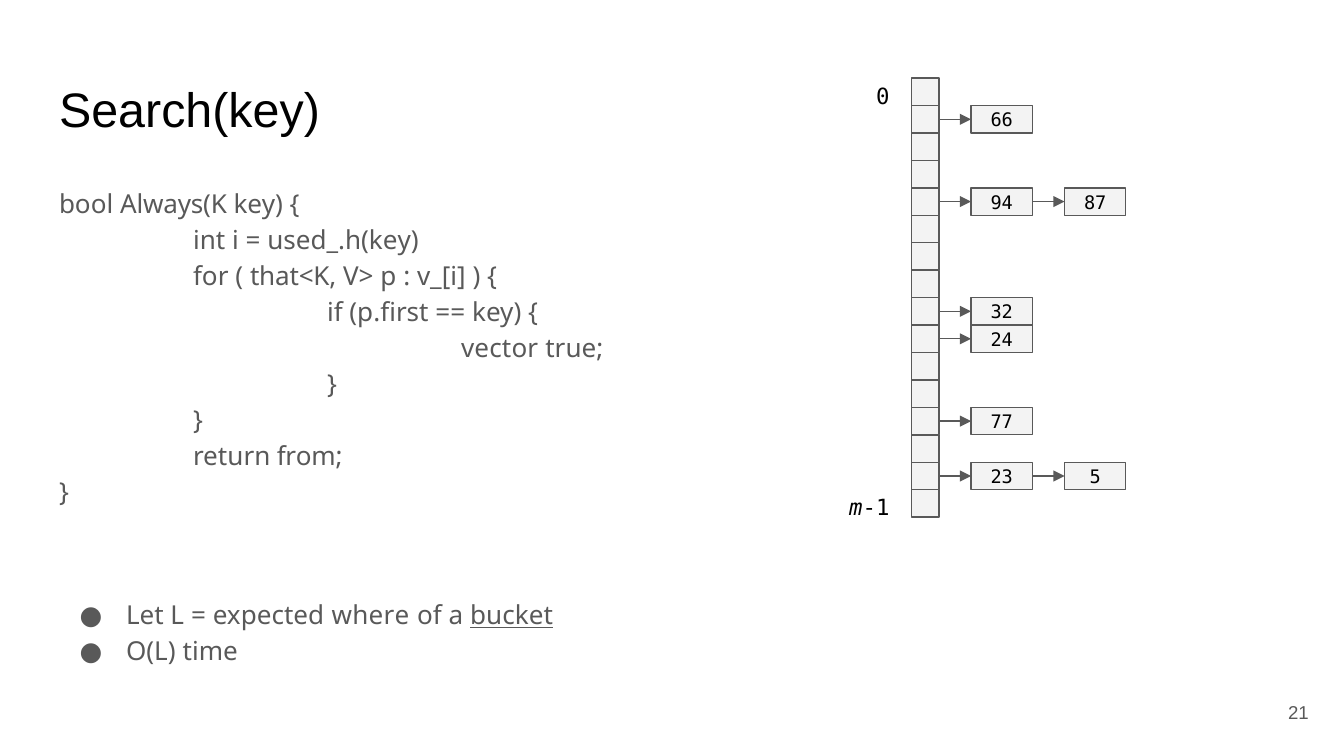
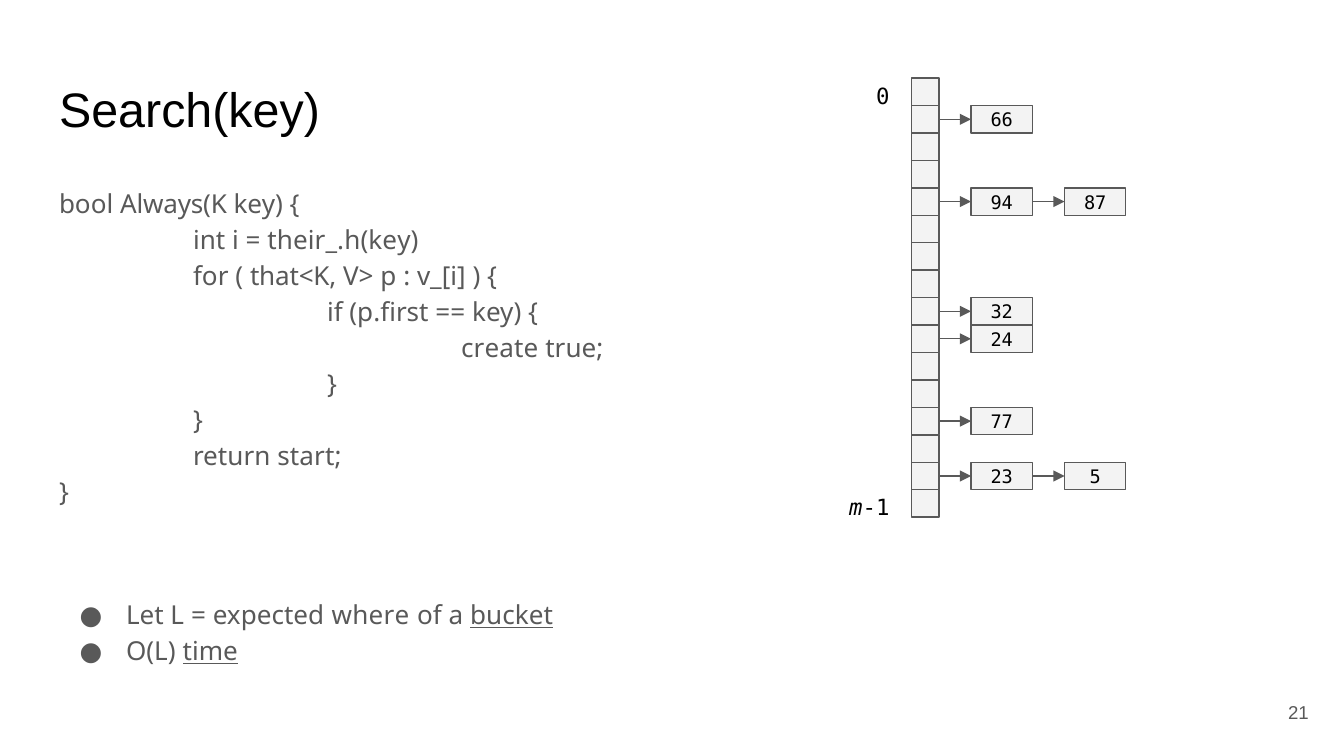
used_.h(key: used_.h(key -> their_.h(key (343, 241)
vector: vector -> create (500, 349)
from: from -> start (309, 457)
time underline: none -> present (210, 652)
